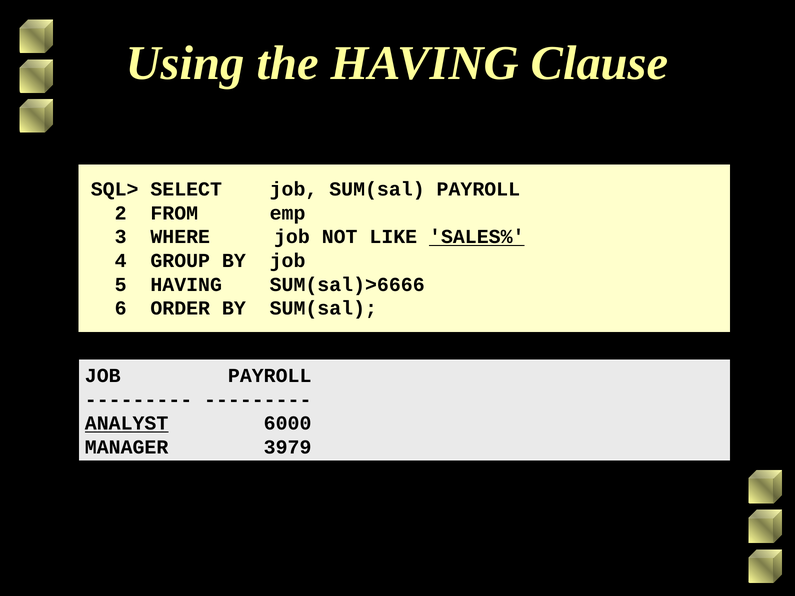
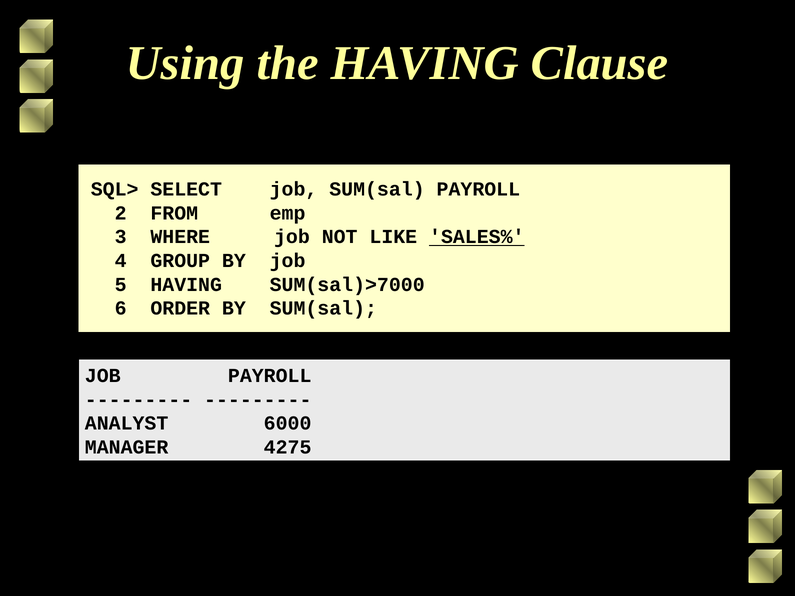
SUM(sal)>6666: SUM(sal)>6666 -> SUM(sal)>7000 (347, 285)
ANALYST underline: present -> none (127, 424)
3979: 3979 -> 4275 (288, 447)
